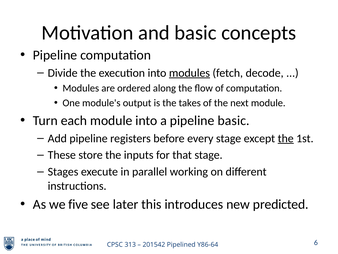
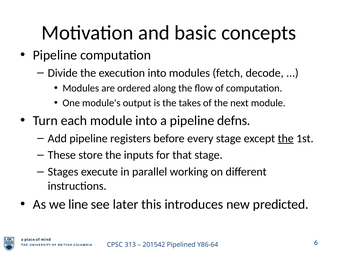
modules underline: present -> none (189, 73)
pipeline basic: basic -> defns (234, 120)
five: five -> line (78, 204)
